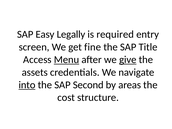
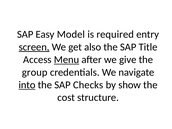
Legally: Legally -> Model (71, 34)
screen underline: none -> present (34, 47)
fine: fine -> also (93, 47)
give underline: present -> none (128, 60)
assets: assets -> group (35, 72)
Second: Second -> Checks (88, 85)
areas: areas -> show (130, 85)
